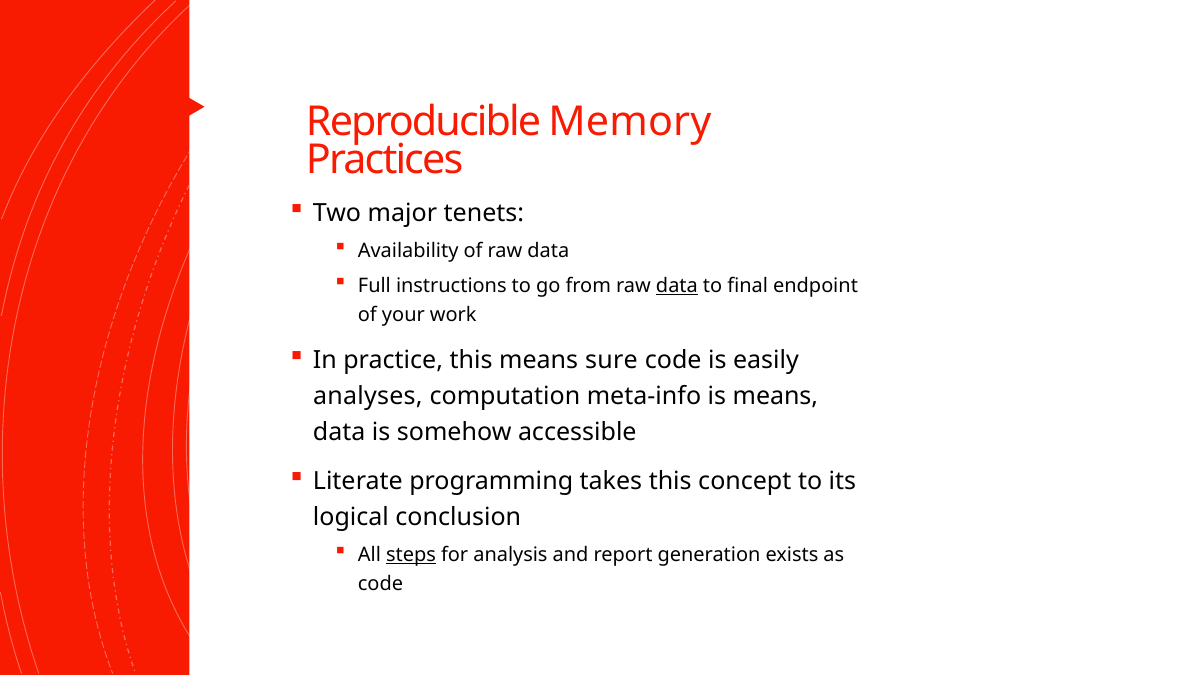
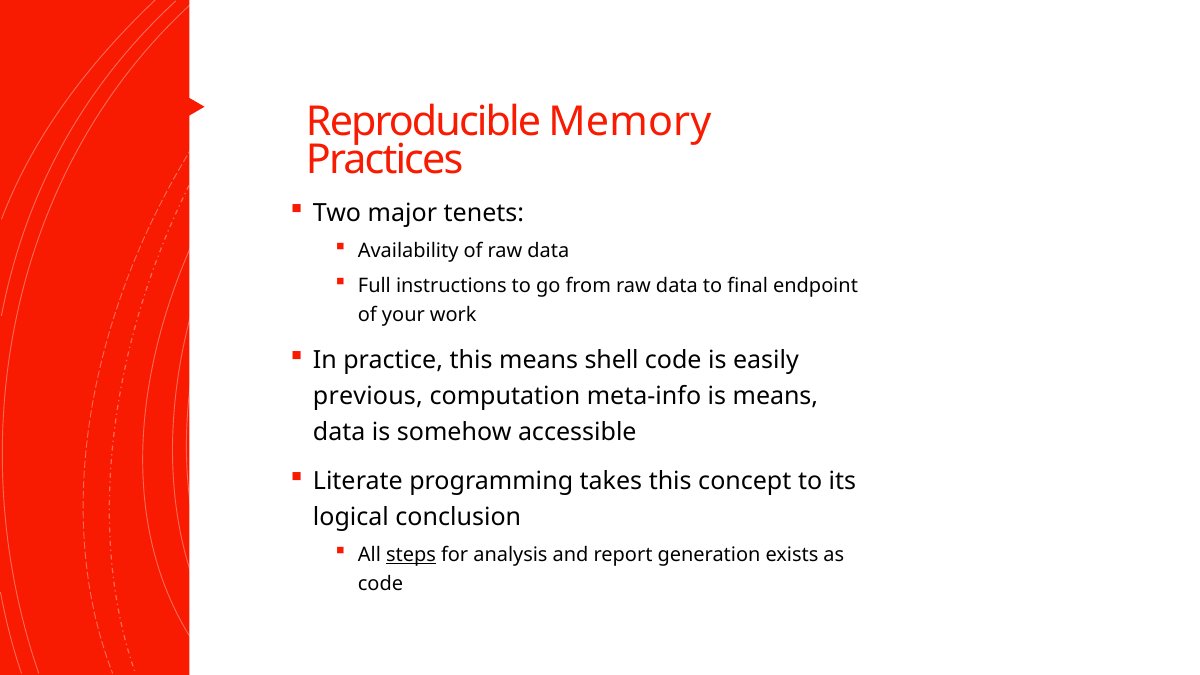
data underline: present -> none (677, 286)
sure: sure -> shell (612, 361)
analyses: analyses -> previous (368, 397)
